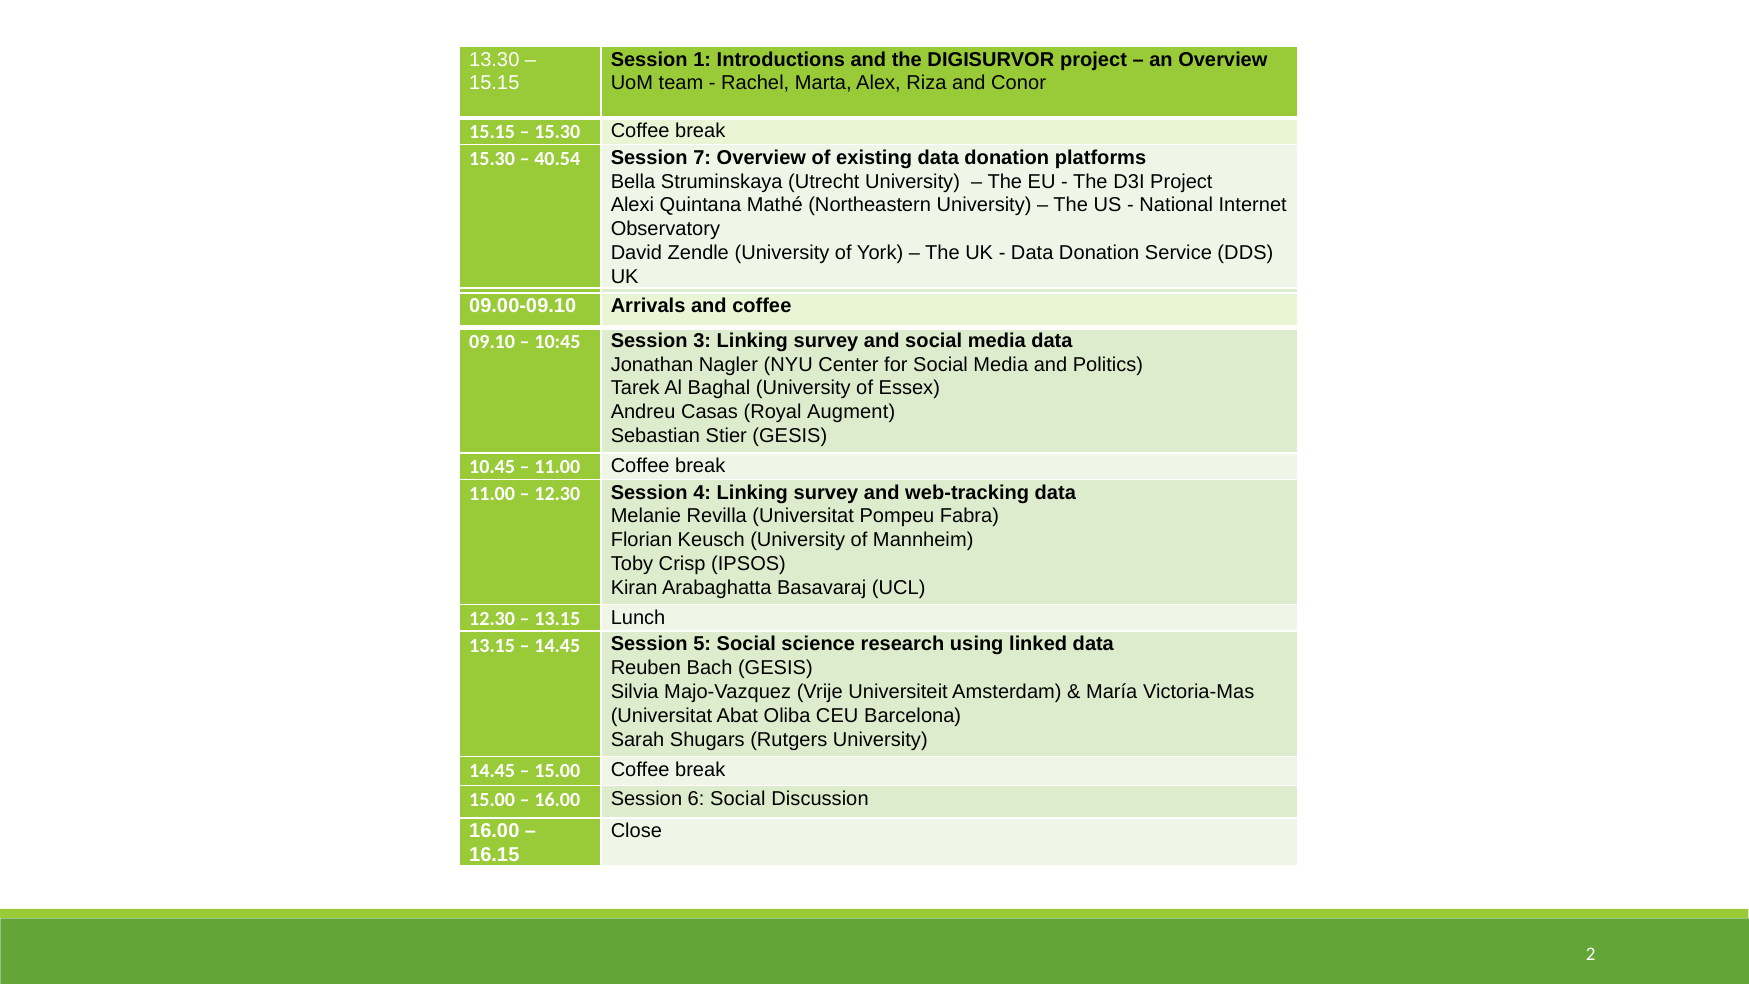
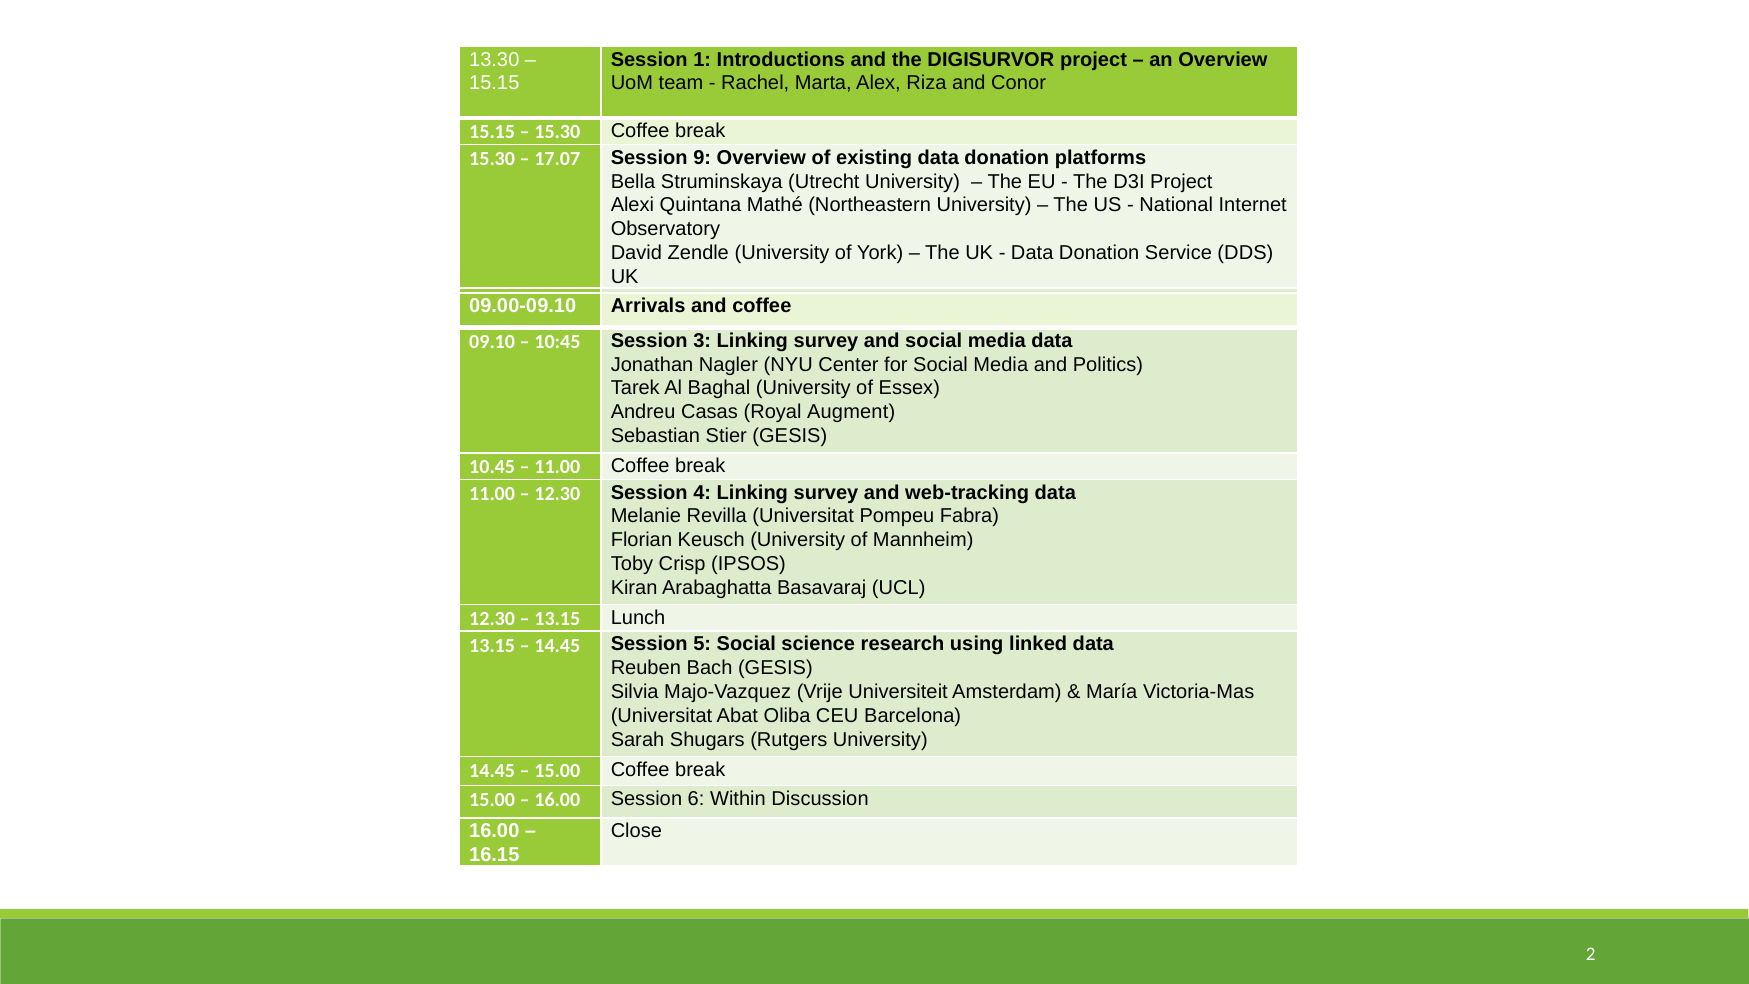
40.54: 40.54 -> 17.07 (557, 159)
7: 7 -> 9 (702, 158)
6 Social: Social -> Within (738, 799)
